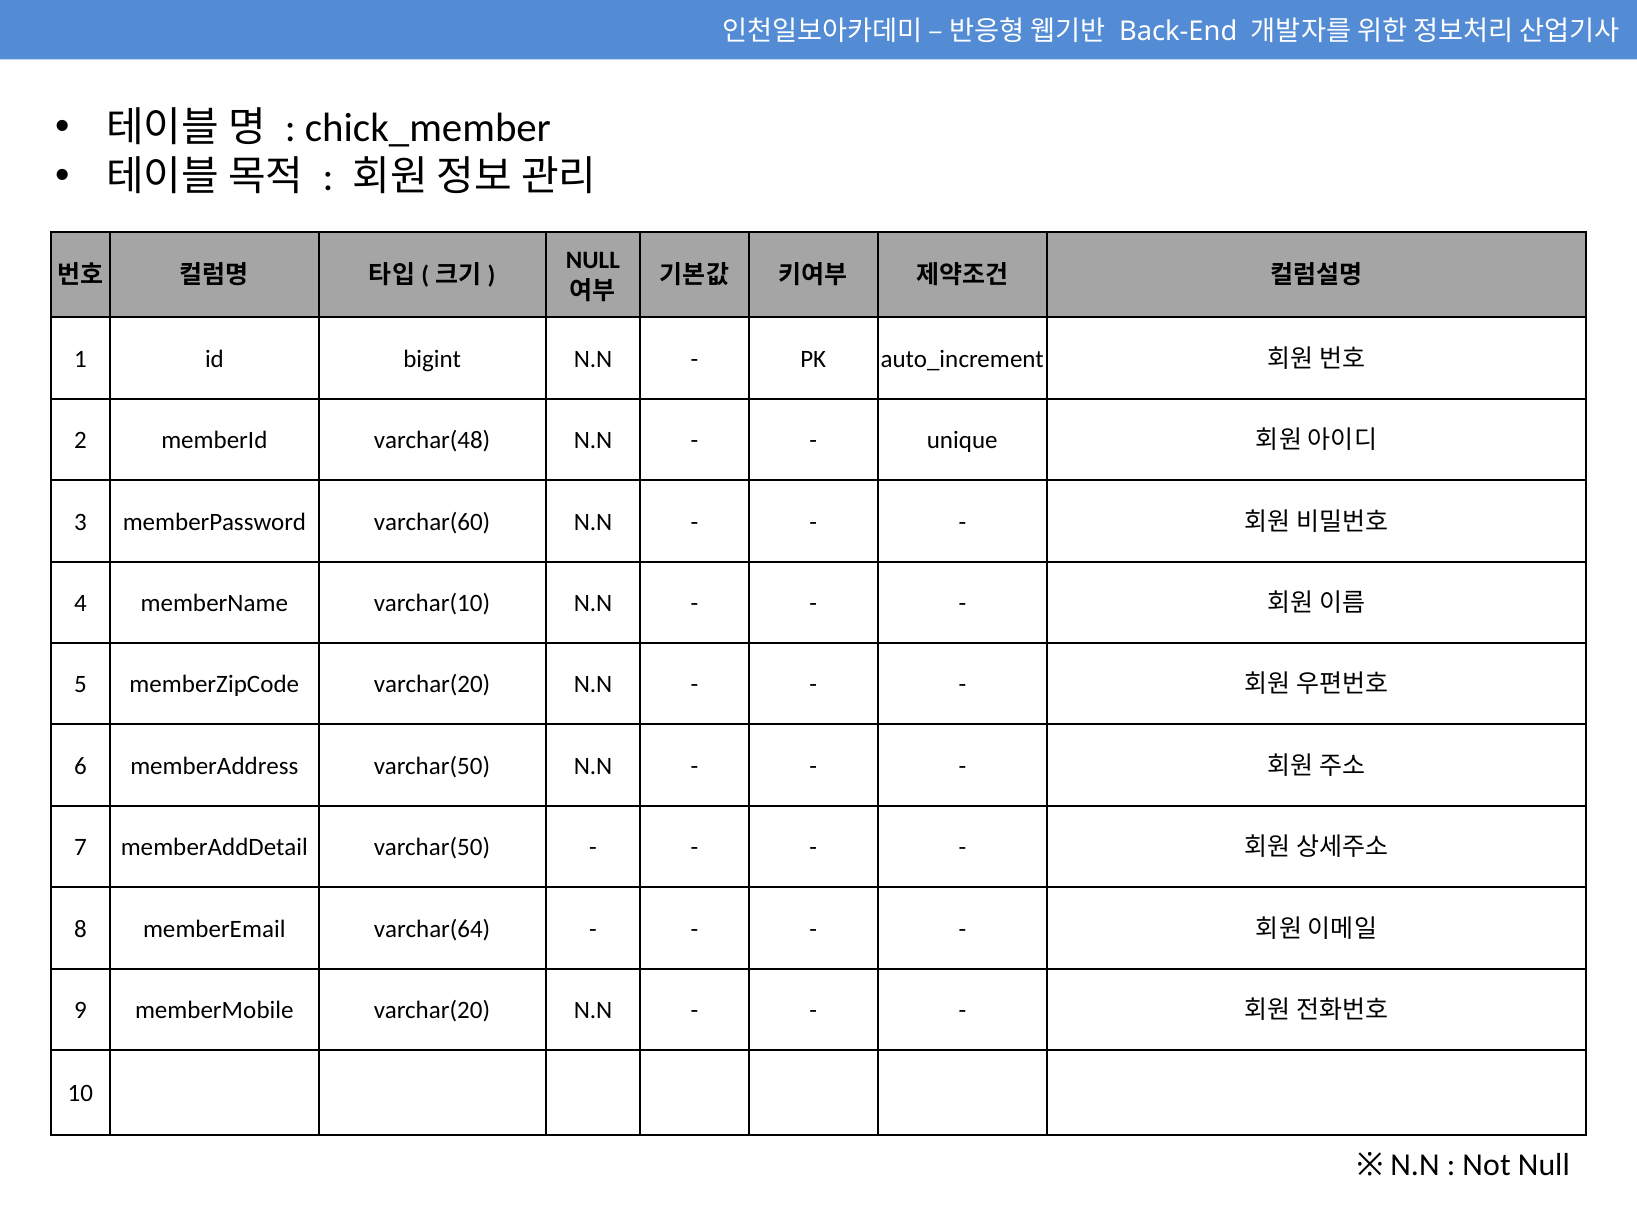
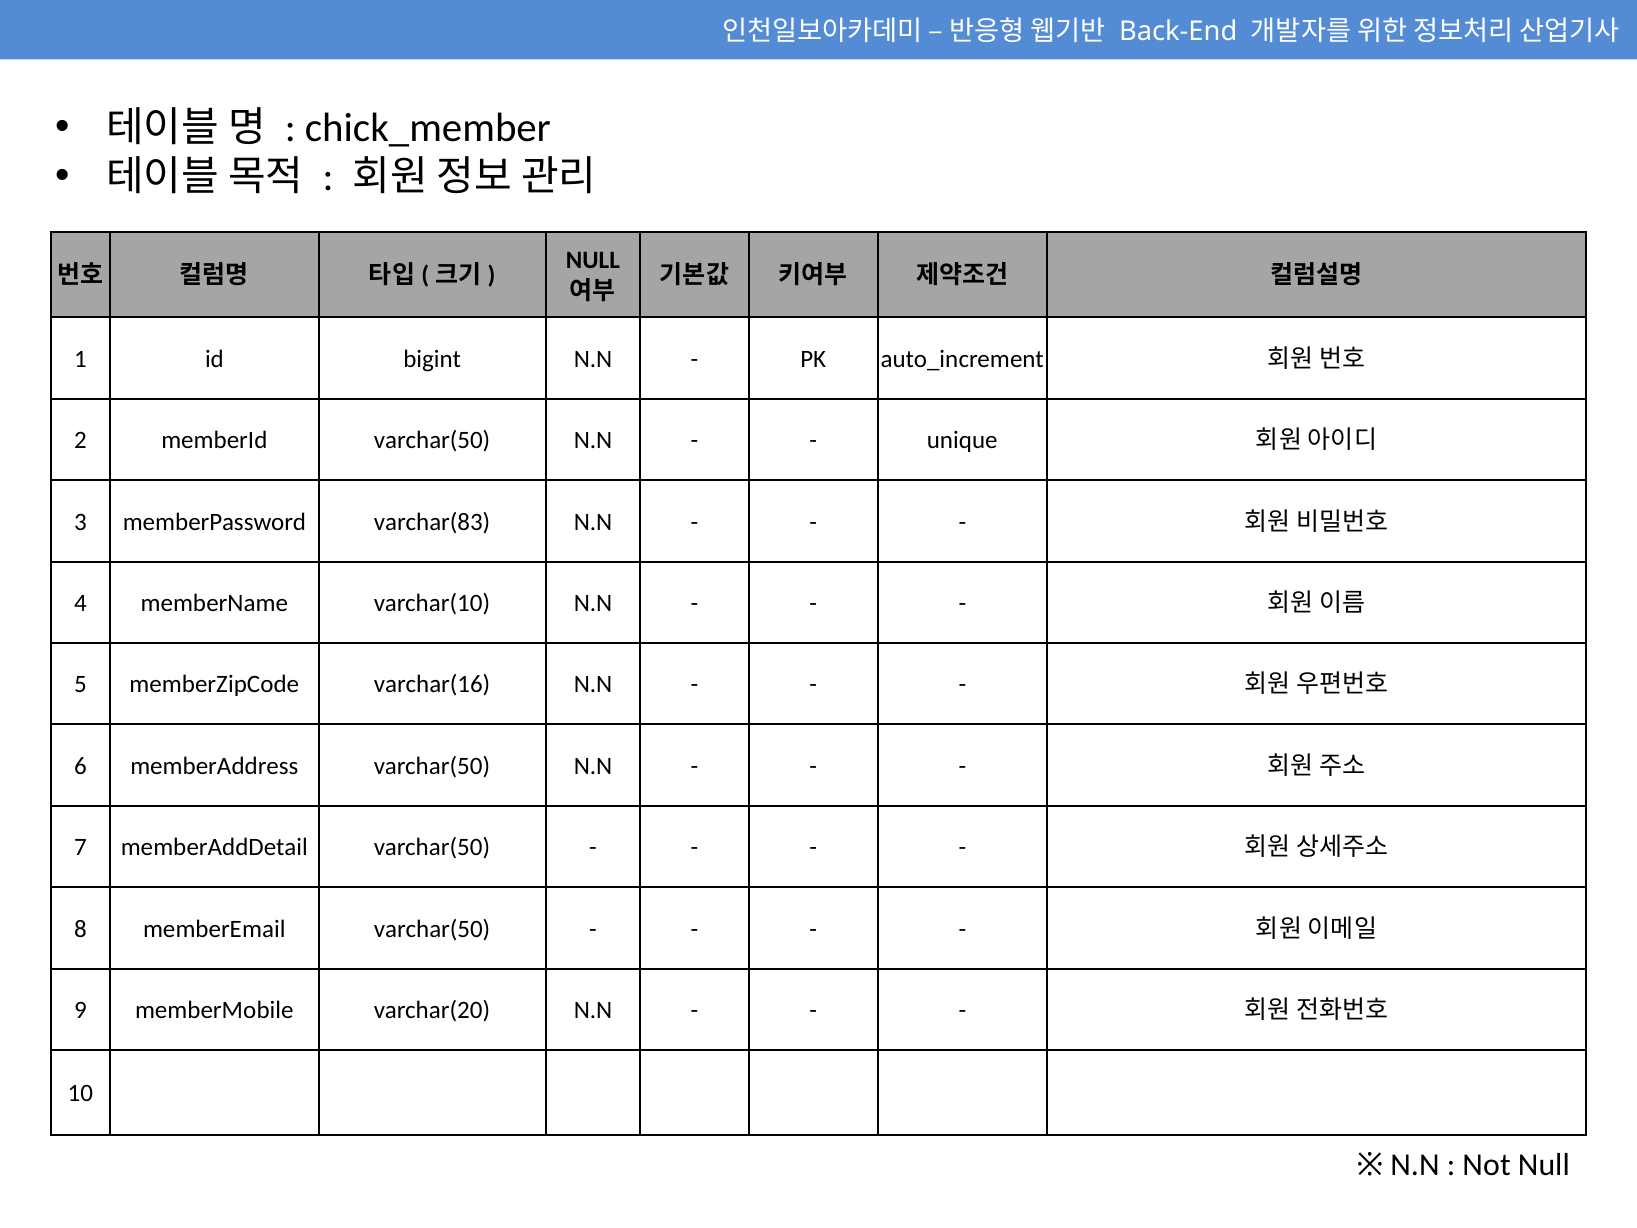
memberId varchar(48: varchar(48 -> varchar(50 (432, 440)
varchar(60: varchar(60 -> varchar(83 (432, 522)
memberZipCode varchar(20: varchar(20 -> varchar(16 (432, 684)
memberEmail varchar(64: varchar(64 -> varchar(50 (432, 929)
